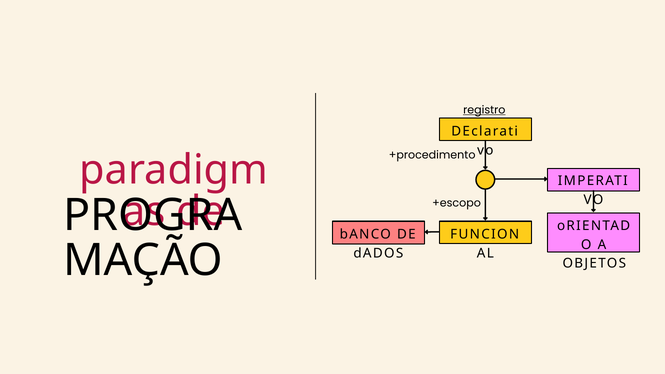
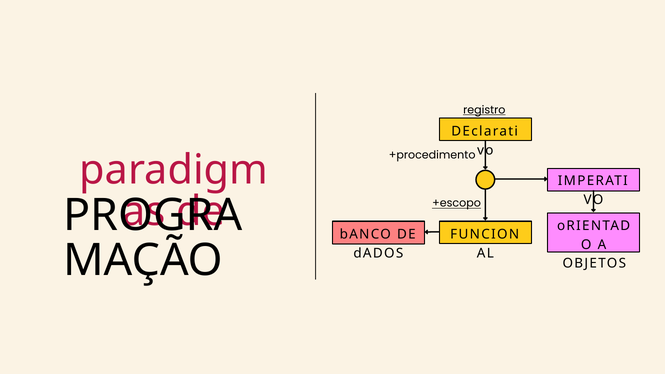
+escopo underline: none -> present (457, 203)
